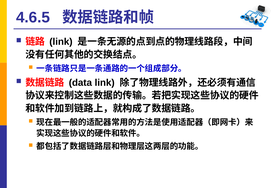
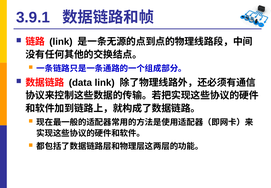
4.6.5: 4.6.5 -> 3.9.1 (33, 17)
